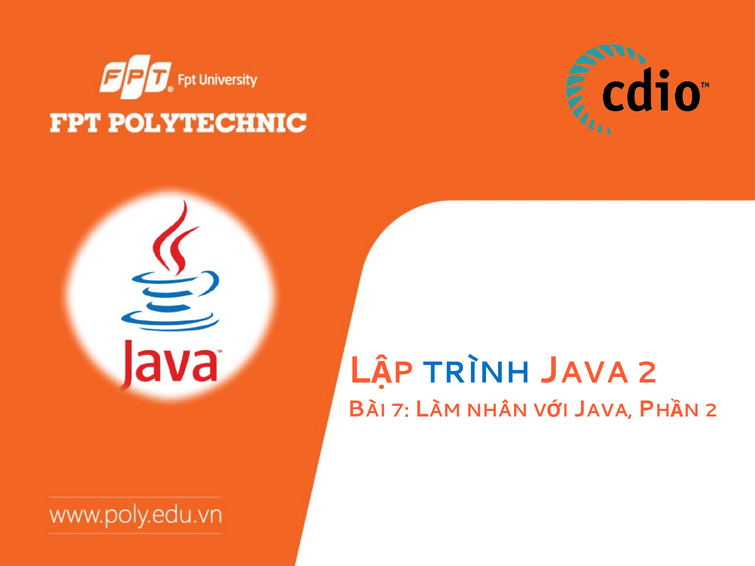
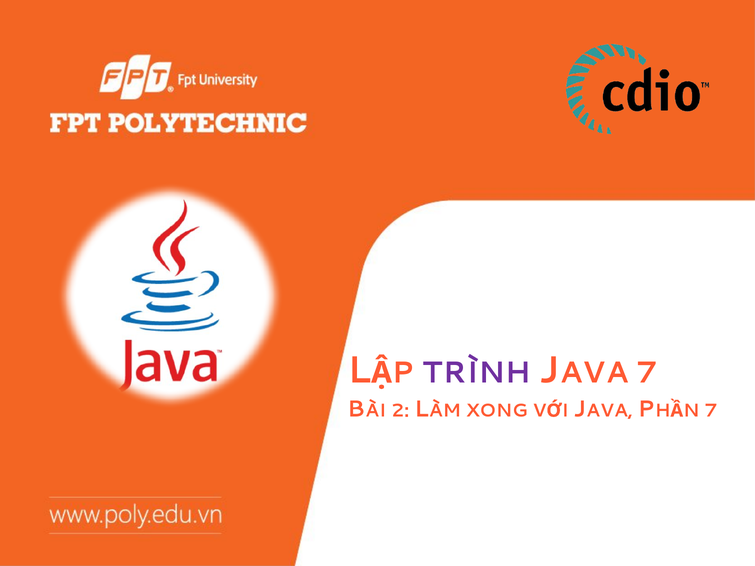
TRÌNH colour: blue -> purple (477, 373)
2: 2 -> 7 (647, 373)
7: 7 -> 2 (400, 411)
NHÂN: NHÂN -> XONG (497, 411)
2: 2 -> 7 (711, 411)
